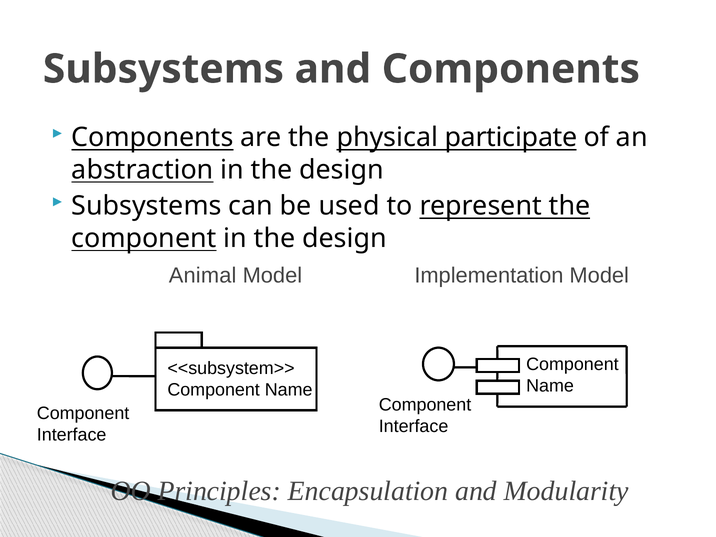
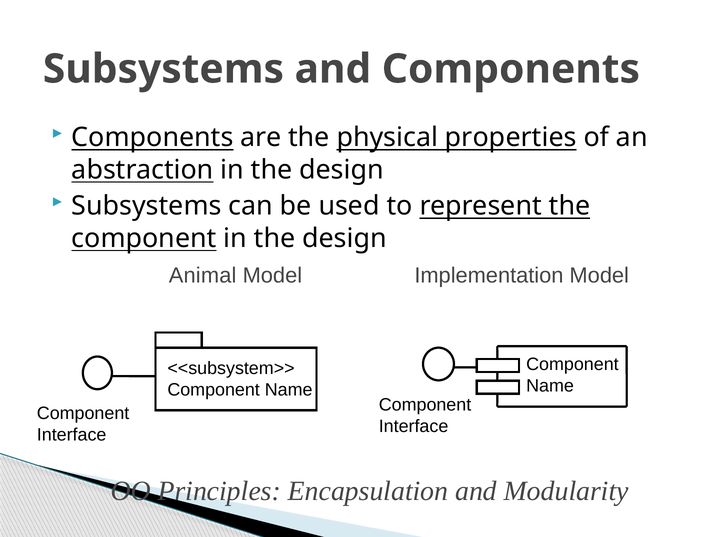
participate: participate -> properties (511, 138)
